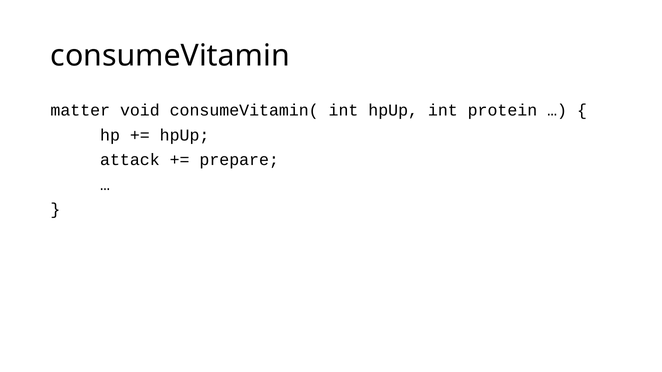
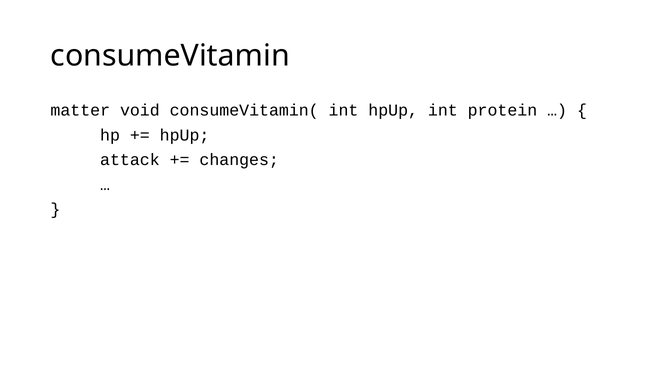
prepare: prepare -> changes (239, 160)
